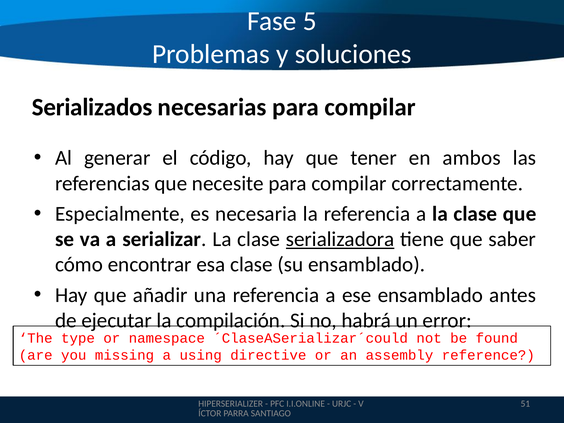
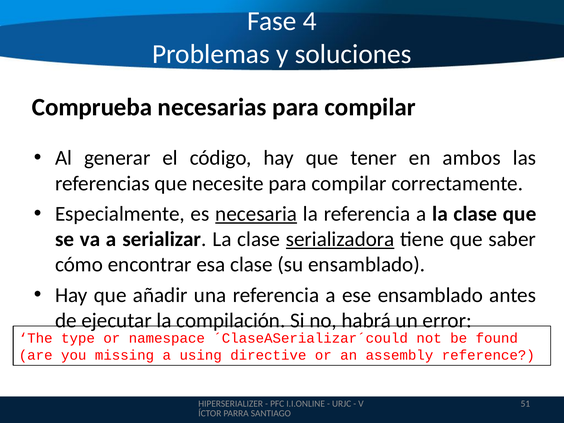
5: 5 -> 4 (310, 21)
Serializados: Serializados -> Comprueba (92, 107)
necesaria underline: none -> present (256, 214)
